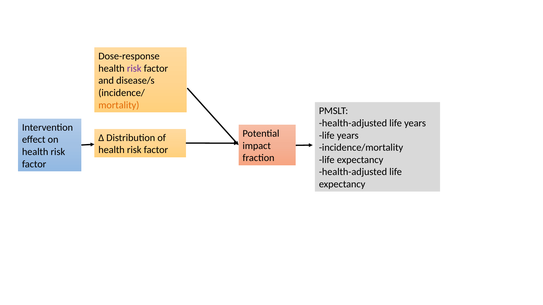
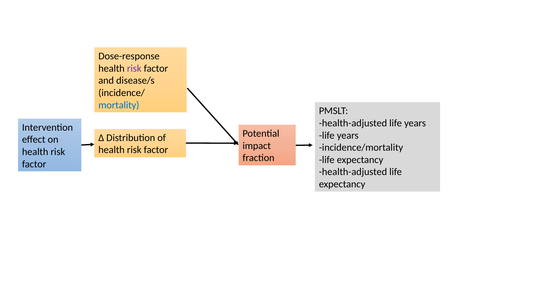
mortality colour: orange -> blue (119, 105)
